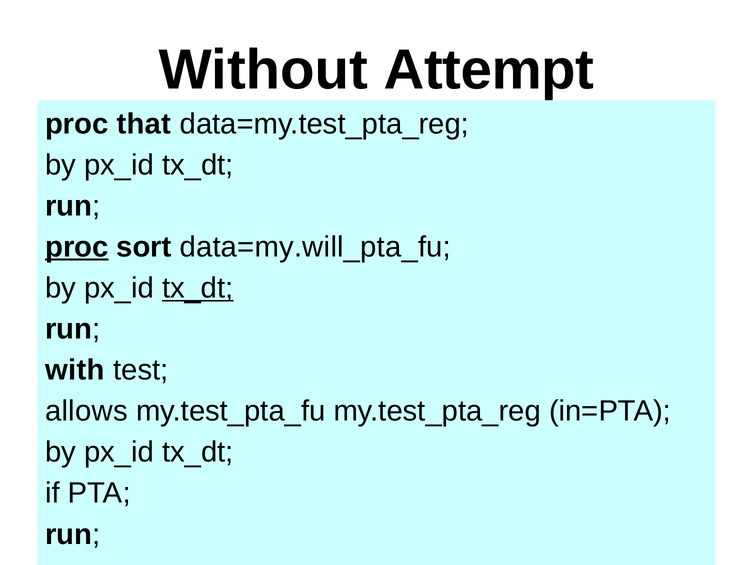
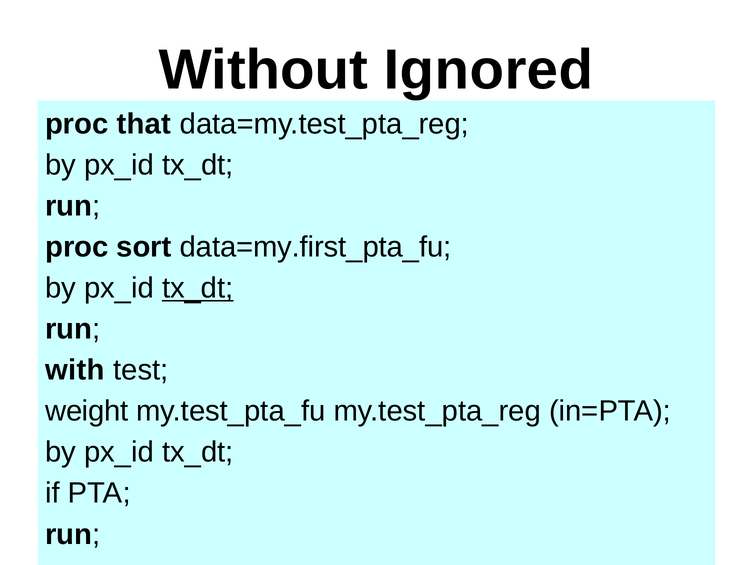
Attempt: Attempt -> Ignored (488, 70)
proc underline: present -> none (77, 247)
data=my.will_pta_fu: data=my.will_pta_fu -> data=my.first_pta_fu (316, 247)
allows: allows -> weight (87, 411)
